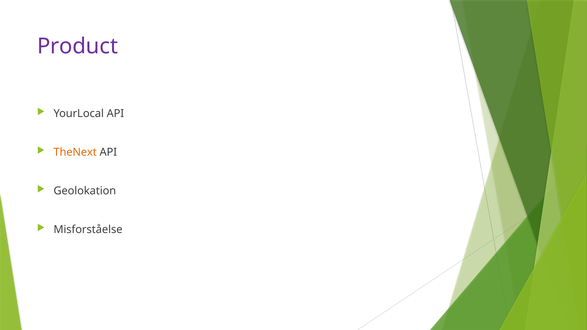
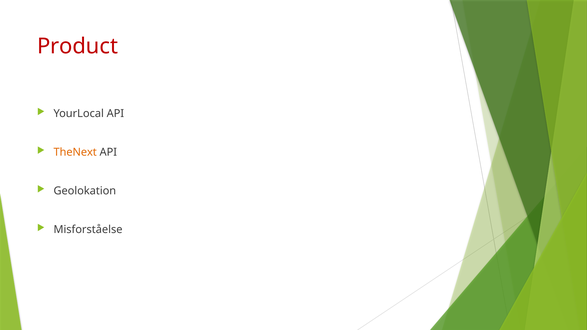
Product colour: purple -> red (77, 46)
